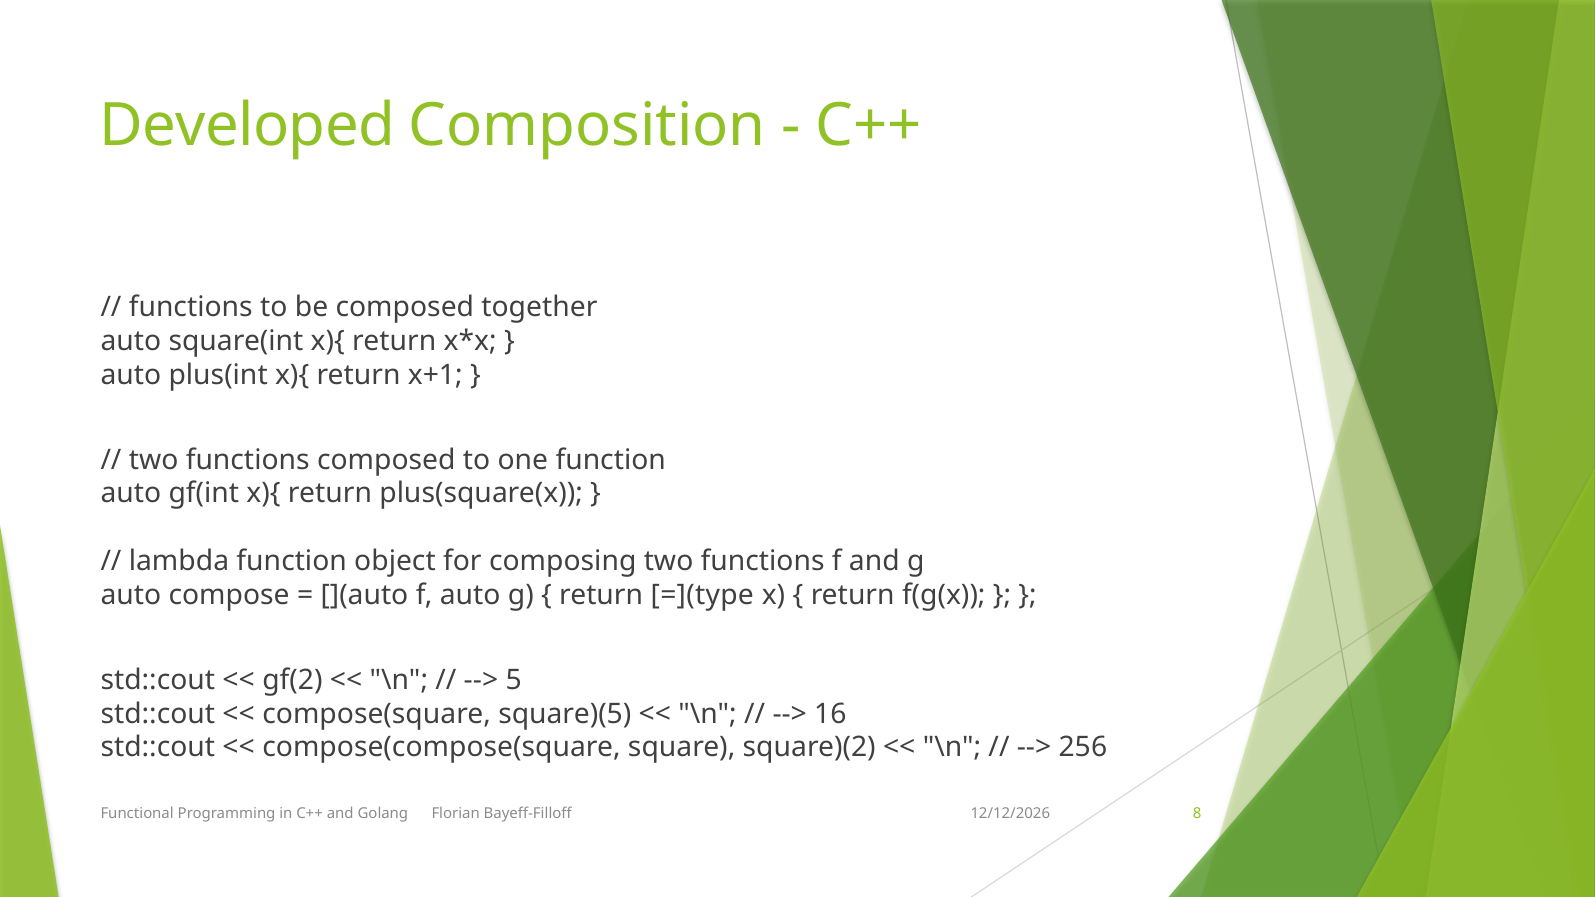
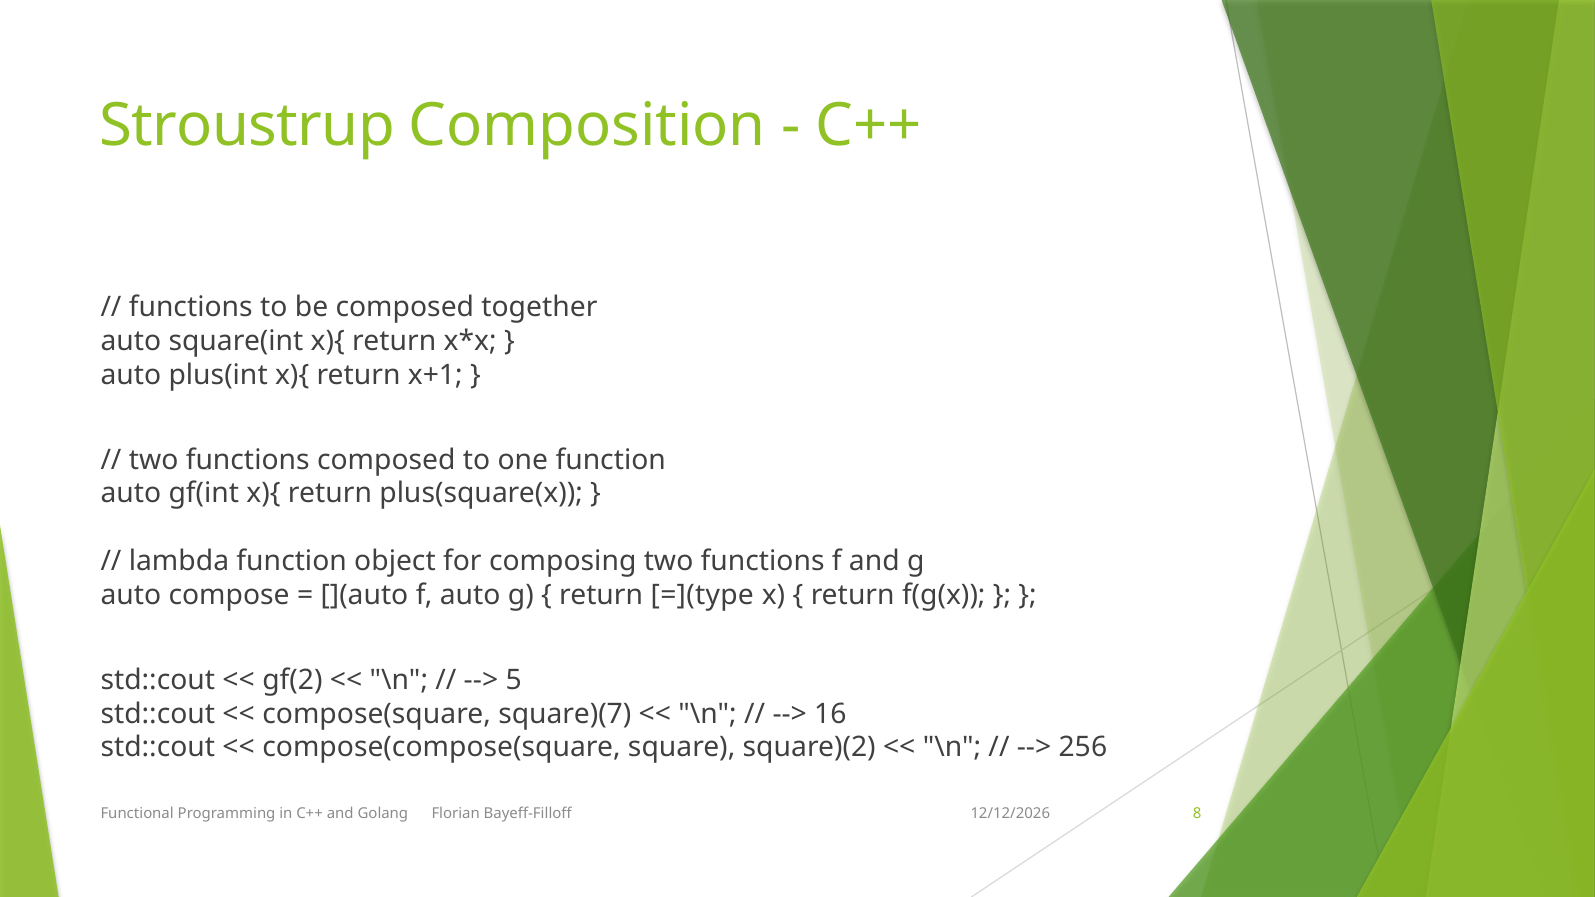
Developed: Developed -> Stroustrup (247, 126)
square)(5: square)(5 -> square)(7 (565, 714)
